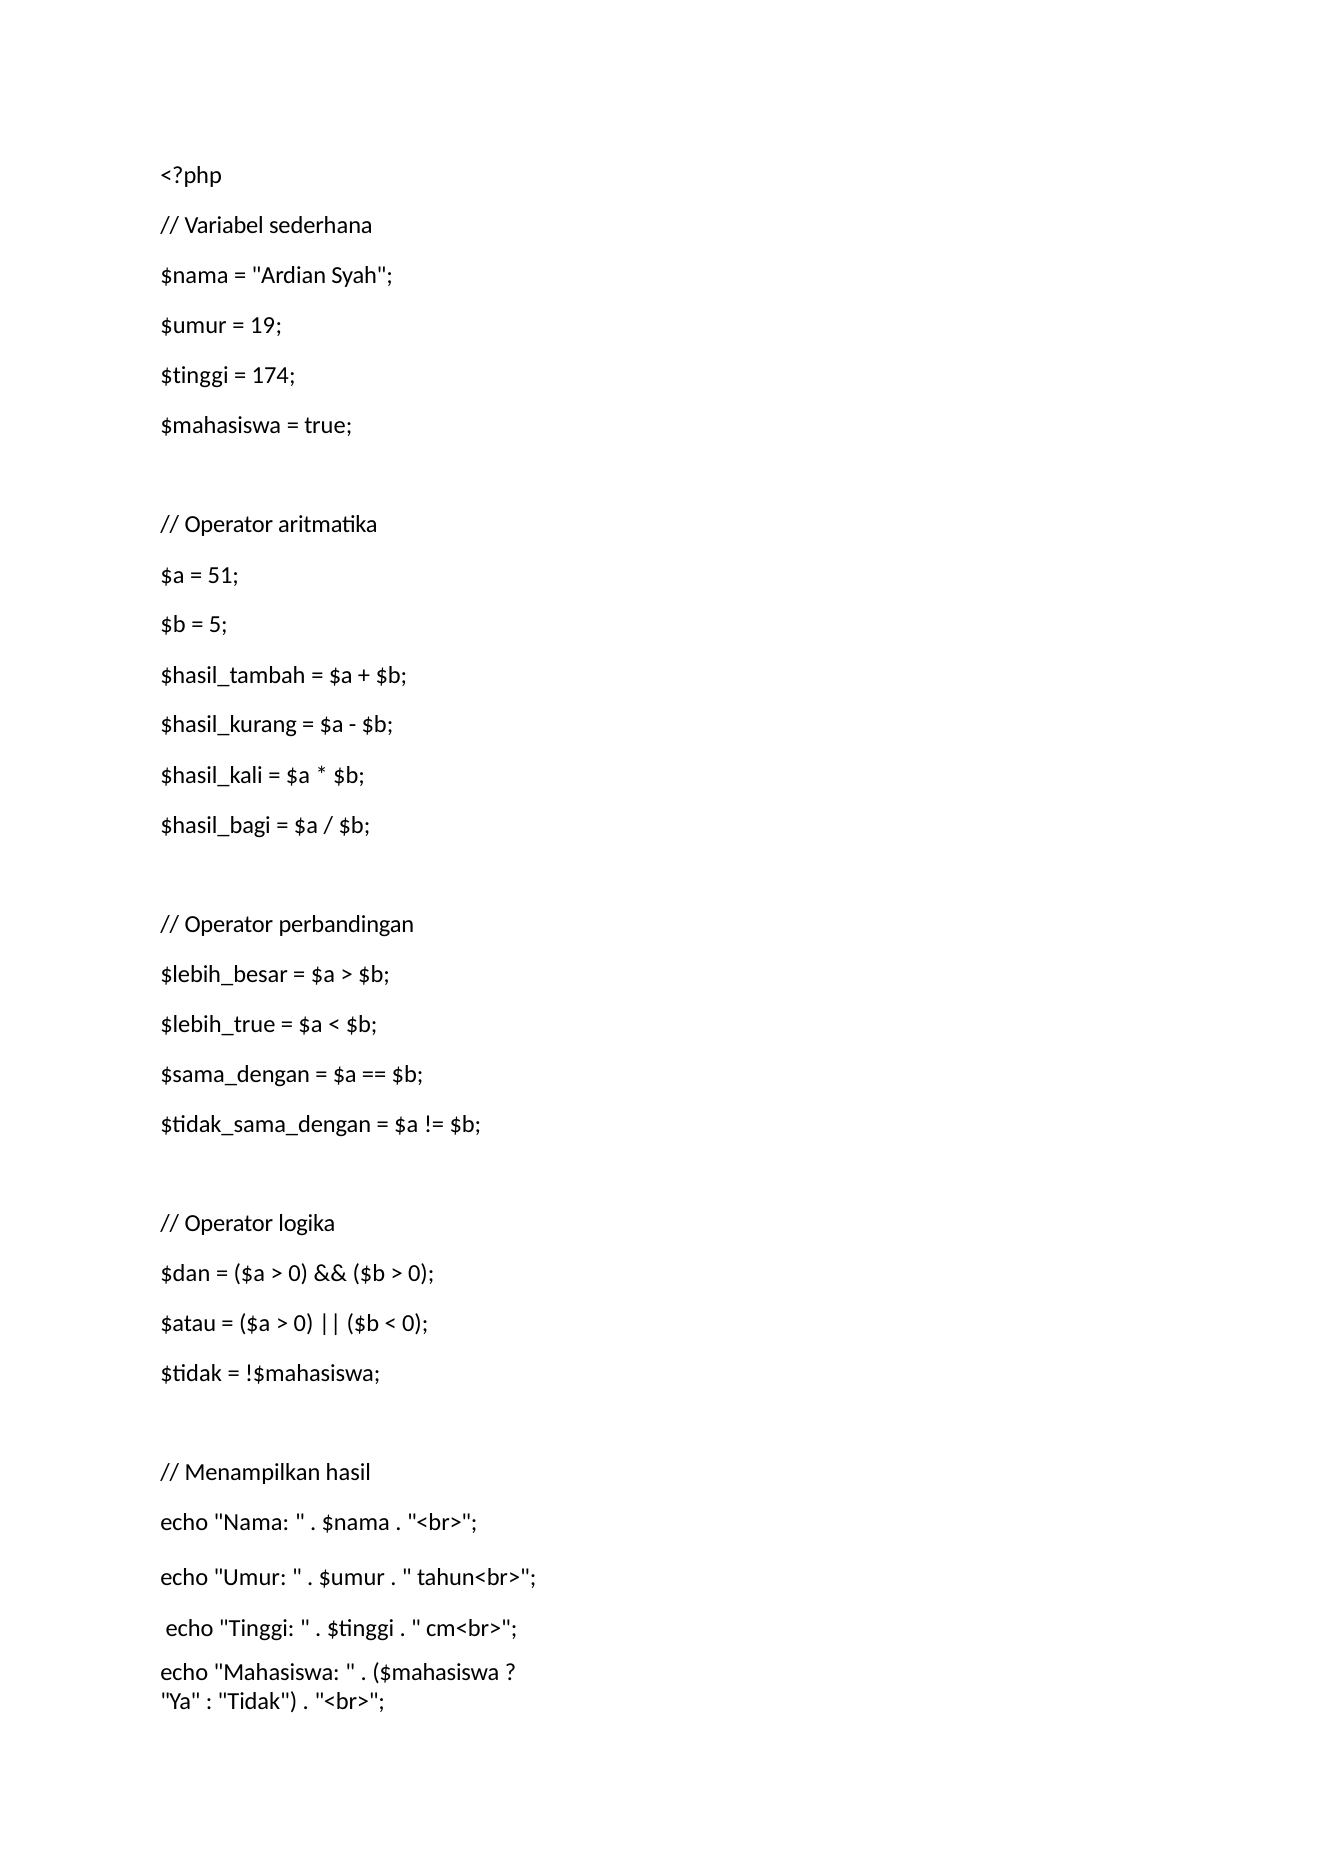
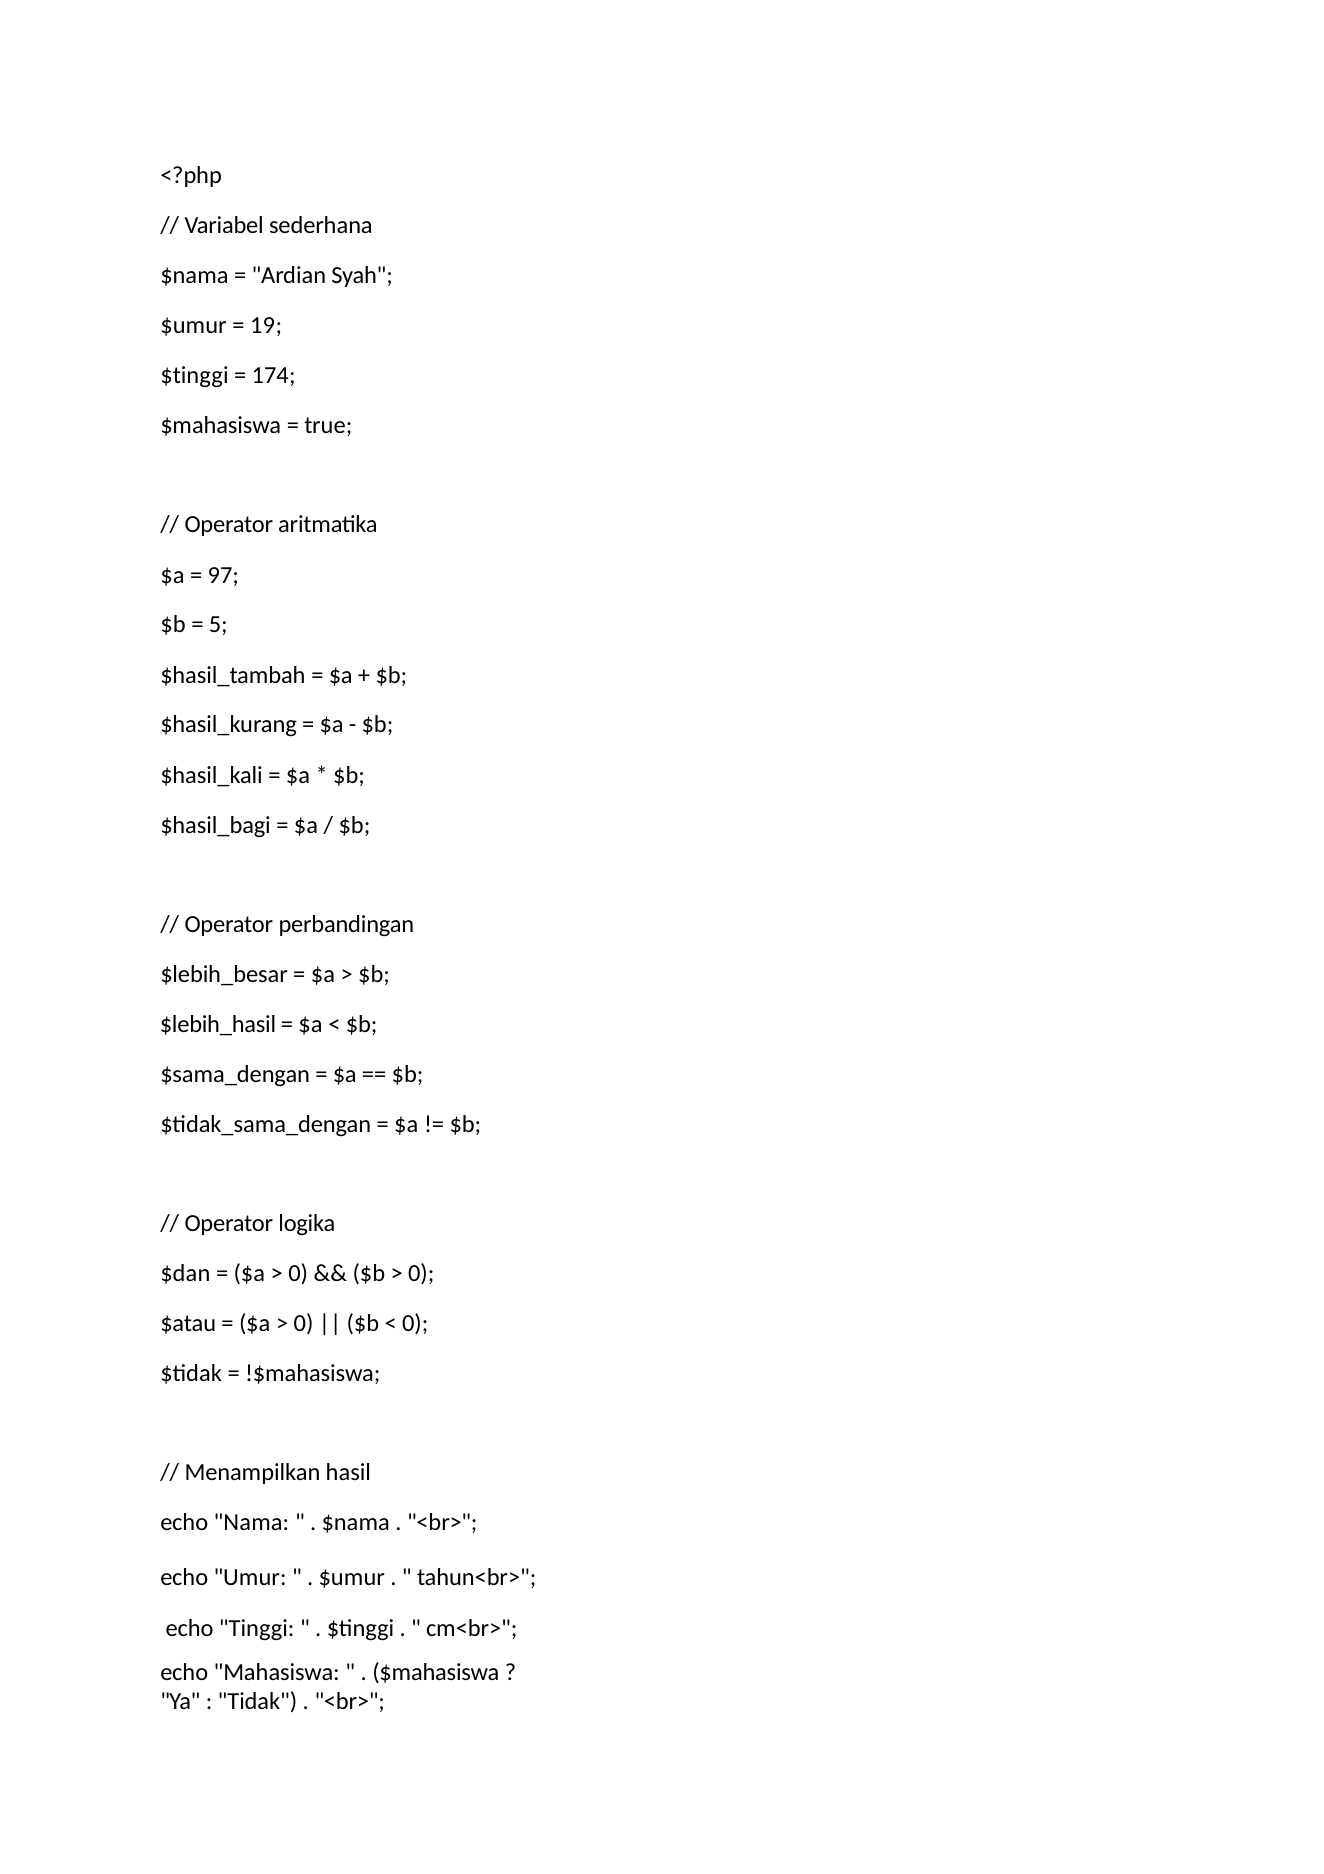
51: 51 -> 97 (223, 575)
$lebih_true: $lebih_true -> $lebih_hasil (218, 1025)
